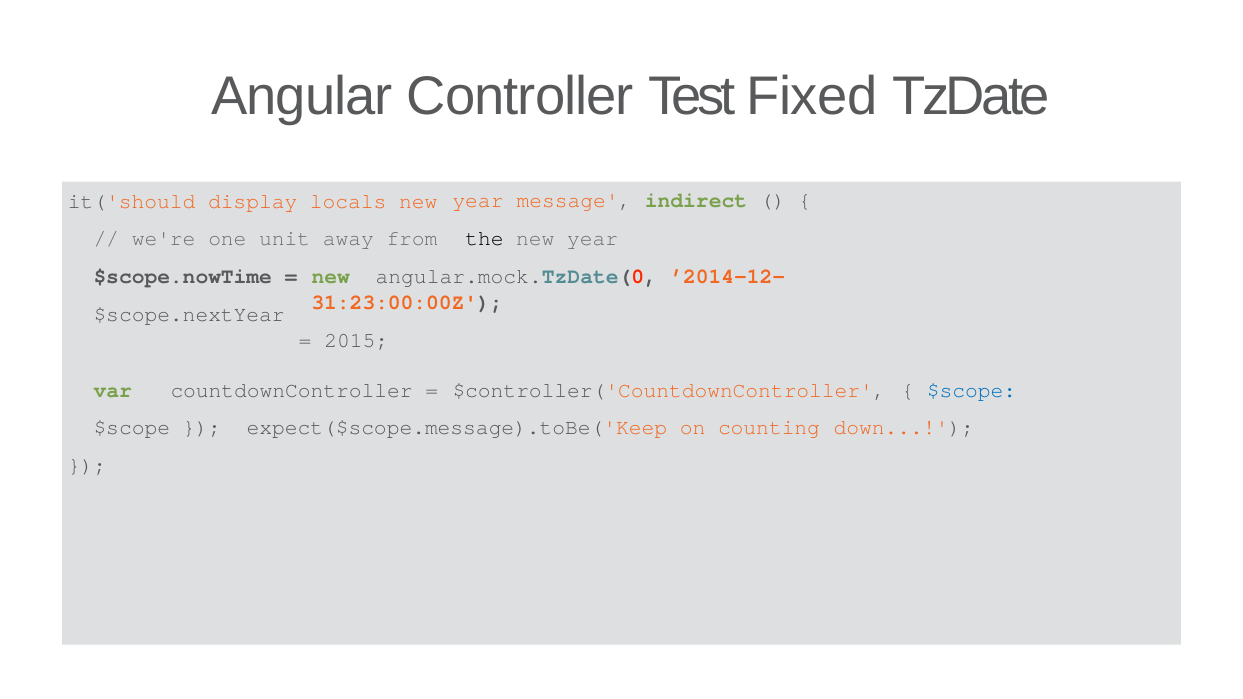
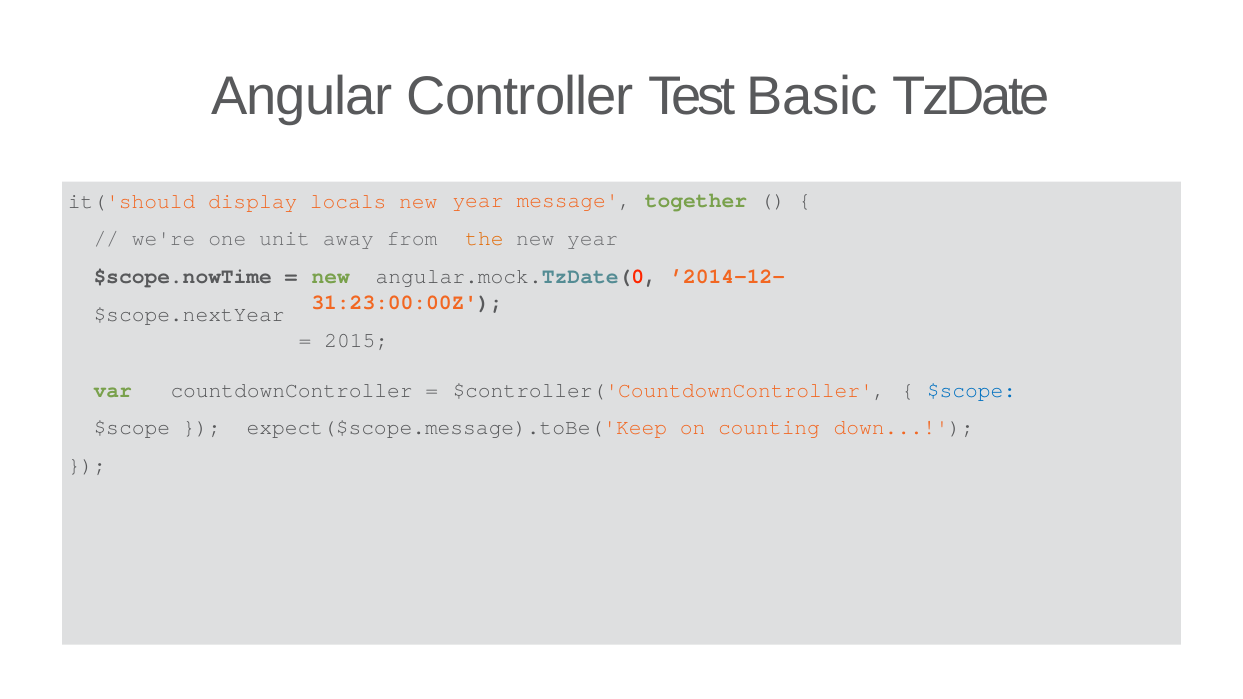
Fixed: Fixed -> Basic (812, 97)
indirect: indirect -> together (696, 201)
the colour: black -> orange (484, 239)
